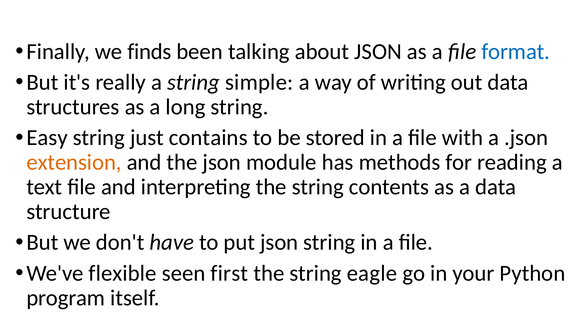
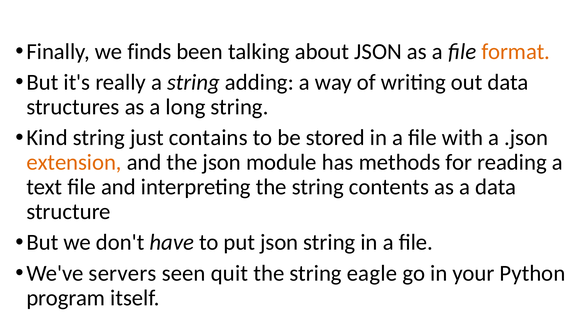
format colour: blue -> orange (516, 52)
simple: simple -> adding (259, 82)
Easy: Easy -> Kind (47, 138)
flexible: flexible -> servers (123, 273)
first: first -> quit (229, 273)
